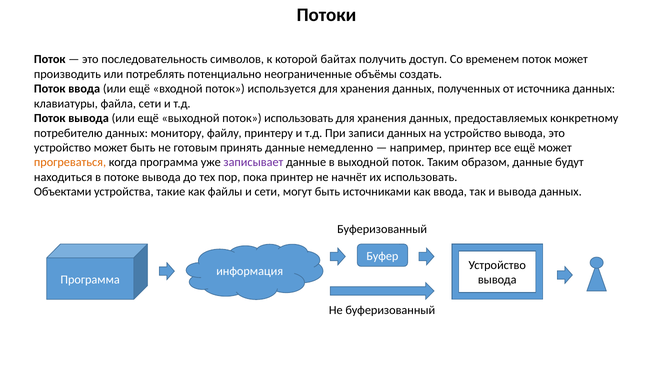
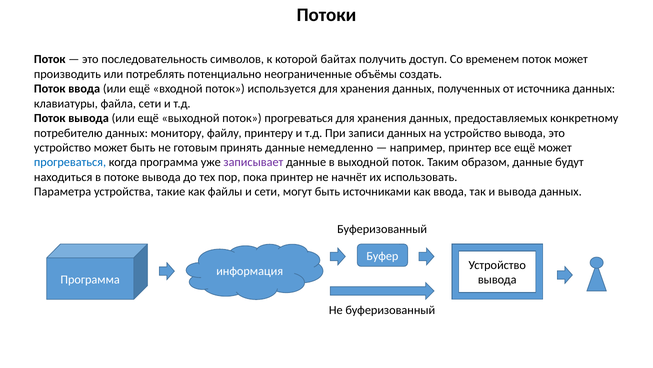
поток использовать: использовать -> прогреваться (299, 118)
прогреваться colour: orange -> blue (70, 162)
Объектами: Объектами -> Параметра (63, 192)
